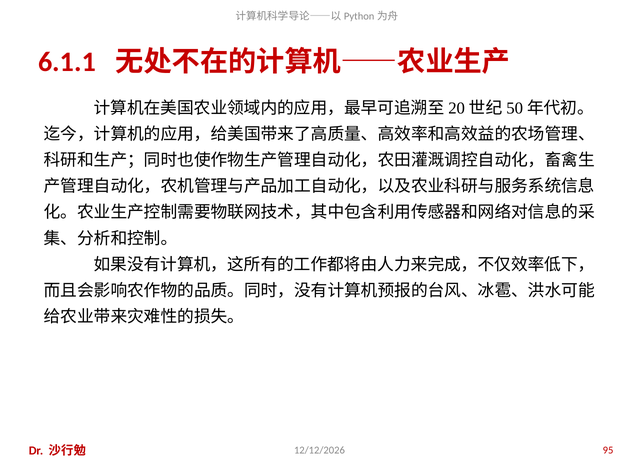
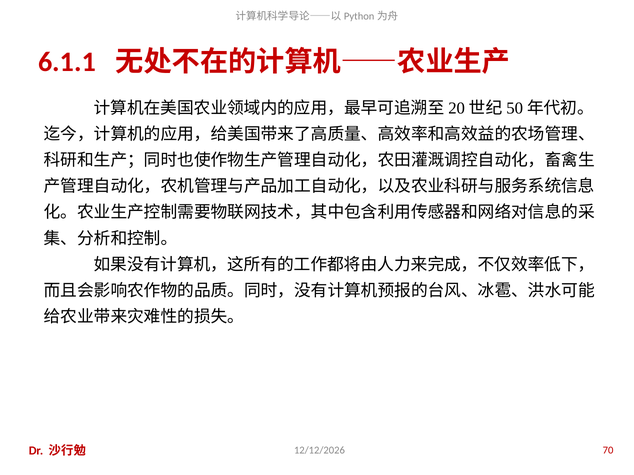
95: 95 -> 70 (608, 451)
